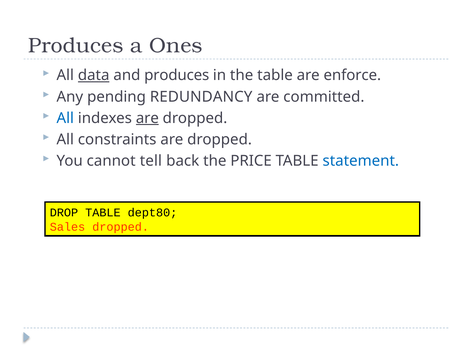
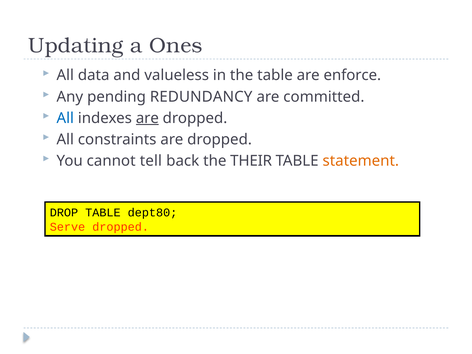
Produces: Produces -> Updating (76, 46)
data underline: present -> none (94, 75)
and produces: produces -> valueless (177, 75)
PRICE: PRICE -> THEIR (251, 161)
statement colour: blue -> orange (361, 161)
Sales: Sales -> Serve (68, 227)
